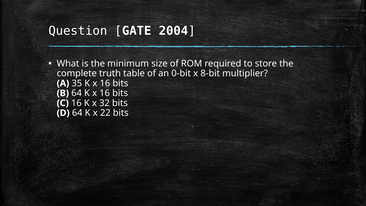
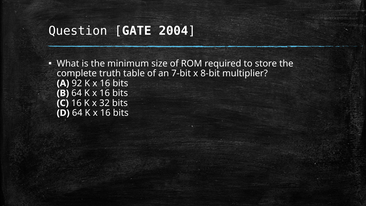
0-bit: 0-bit -> 7-bit (181, 73)
35: 35 -> 92 (77, 83)
22: 22 -> 16 (105, 113)
